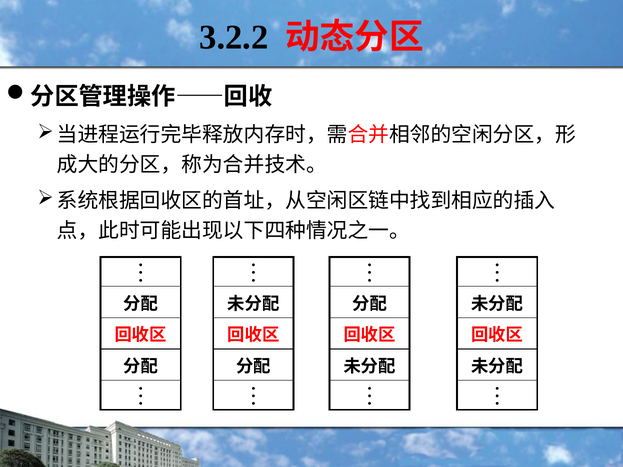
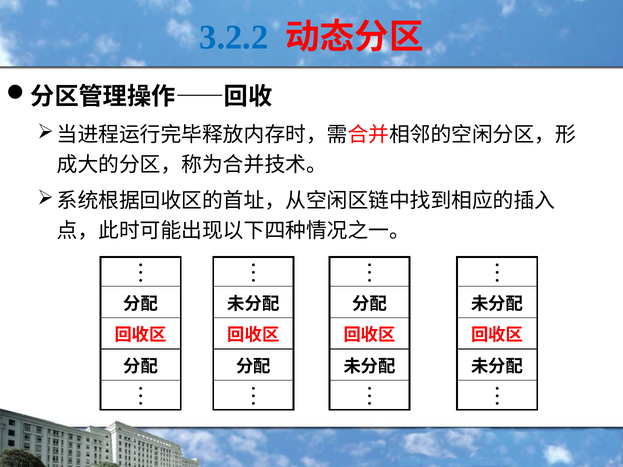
3.2.2 colour: black -> blue (234, 37)
